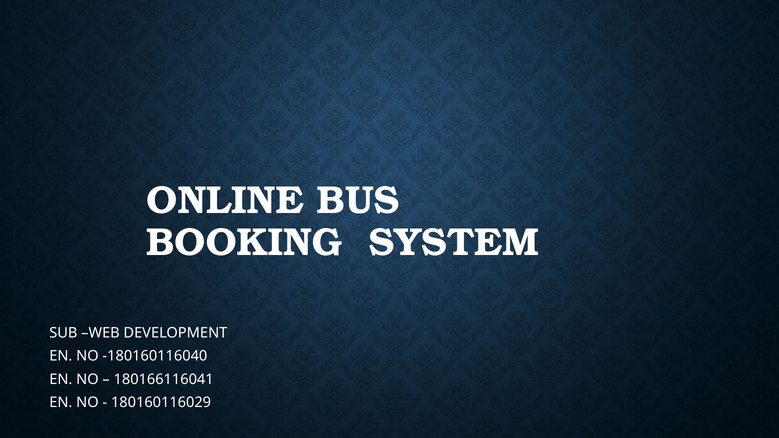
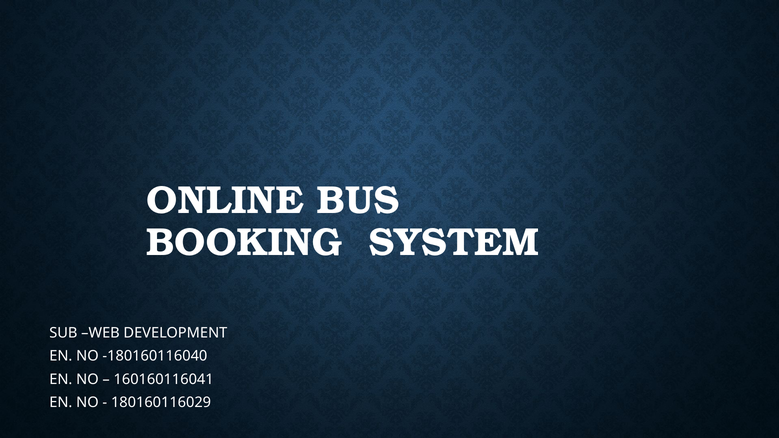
180166116041: 180166116041 -> 160160116041 (164, 380)
